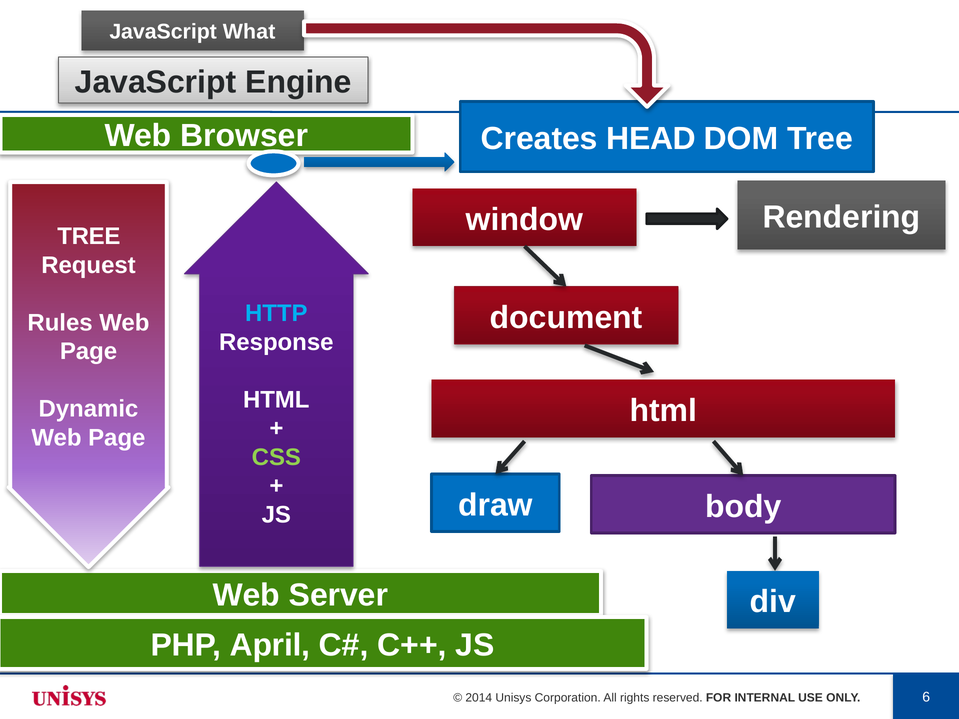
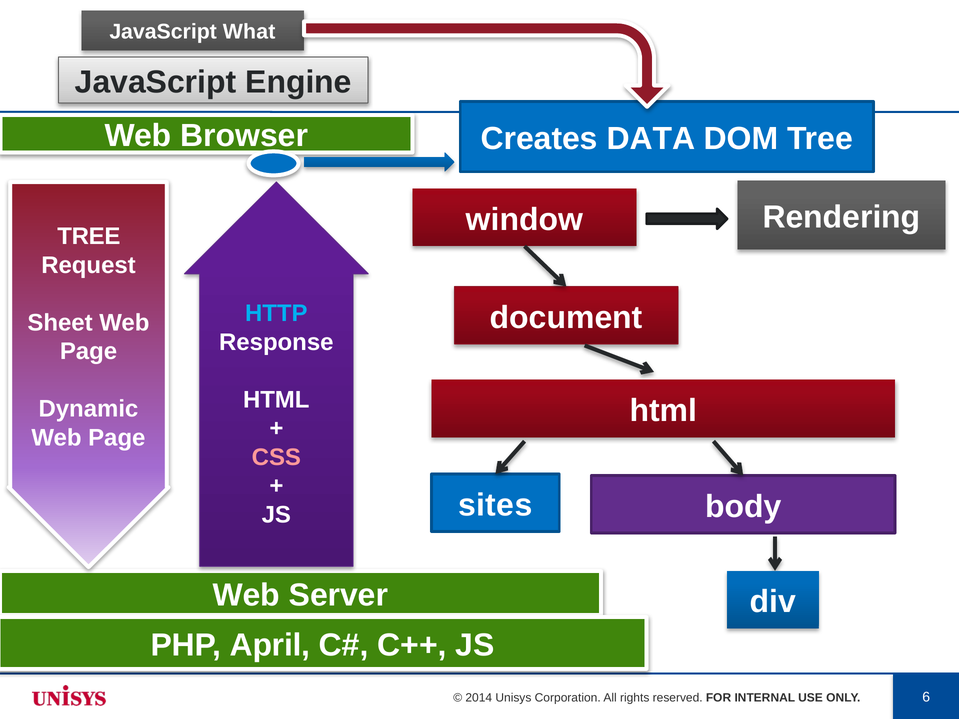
HEAD: HEAD -> DATA (651, 139)
Rules: Rules -> Sheet (60, 323)
CSS colour: light green -> pink (276, 457)
draw: draw -> sites (495, 505)
